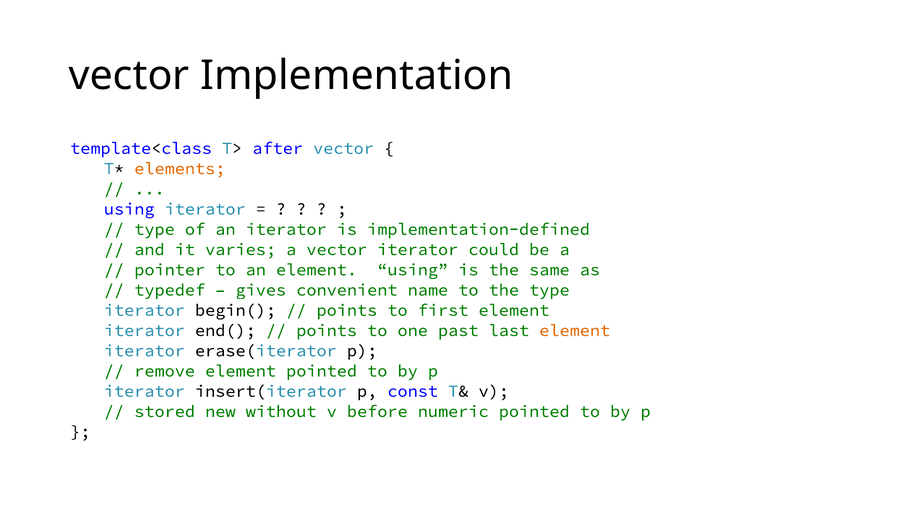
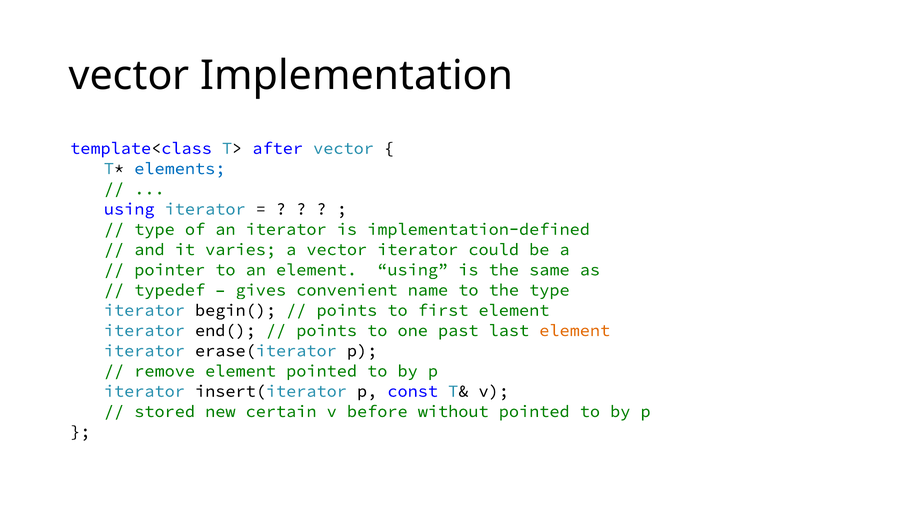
elements colour: orange -> blue (180, 169)
without: without -> certain (281, 412)
numeric: numeric -> without (453, 412)
